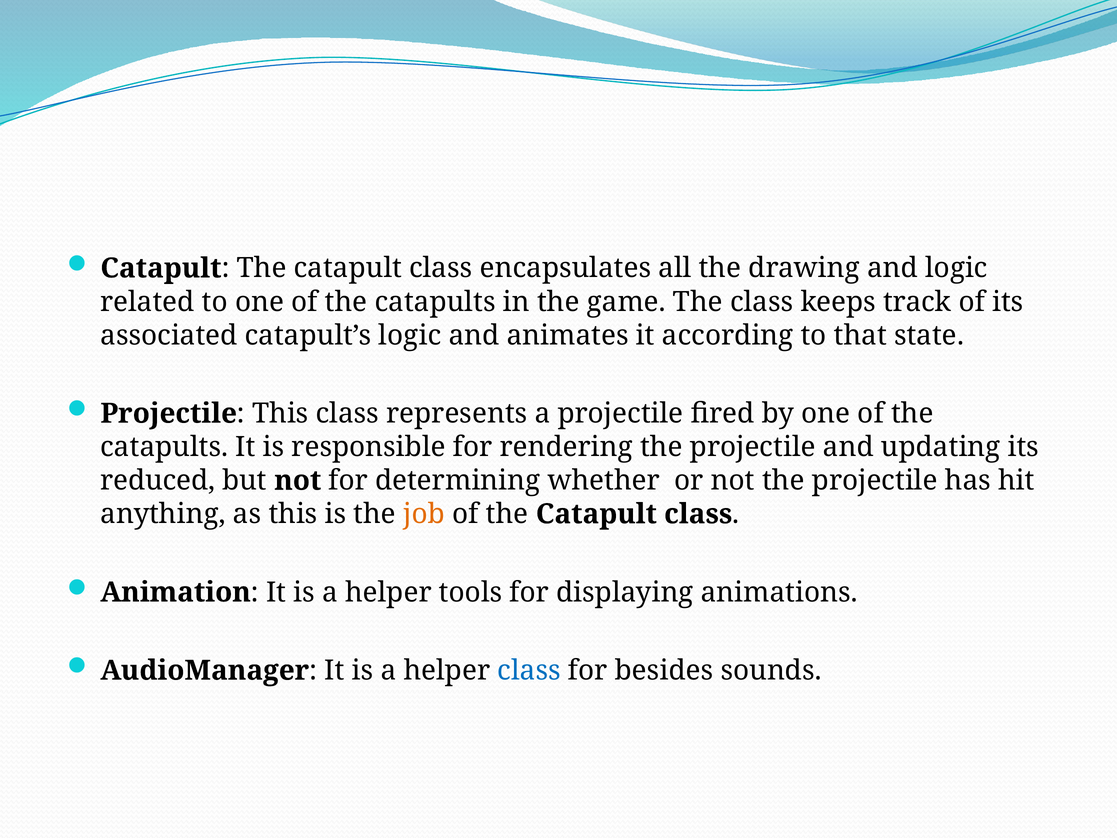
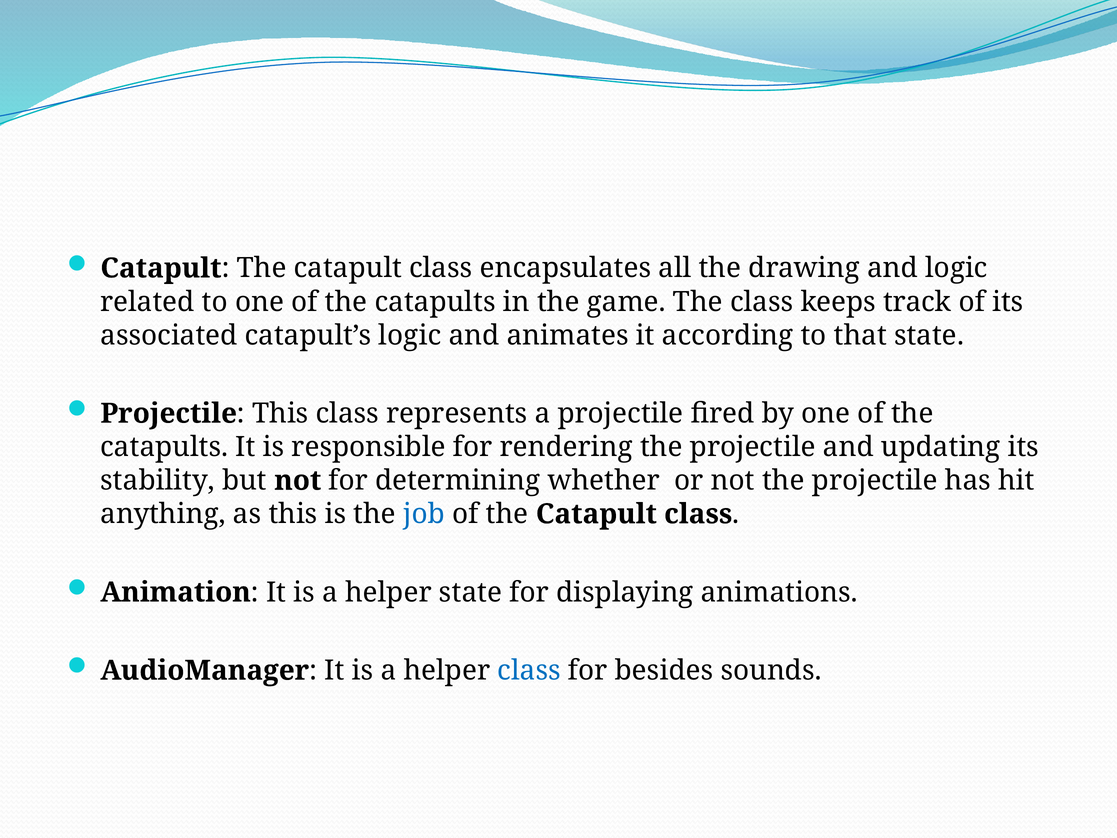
reduced: reduced -> stability (158, 480)
job colour: orange -> blue (424, 514)
helper tools: tools -> state (471, 592)
